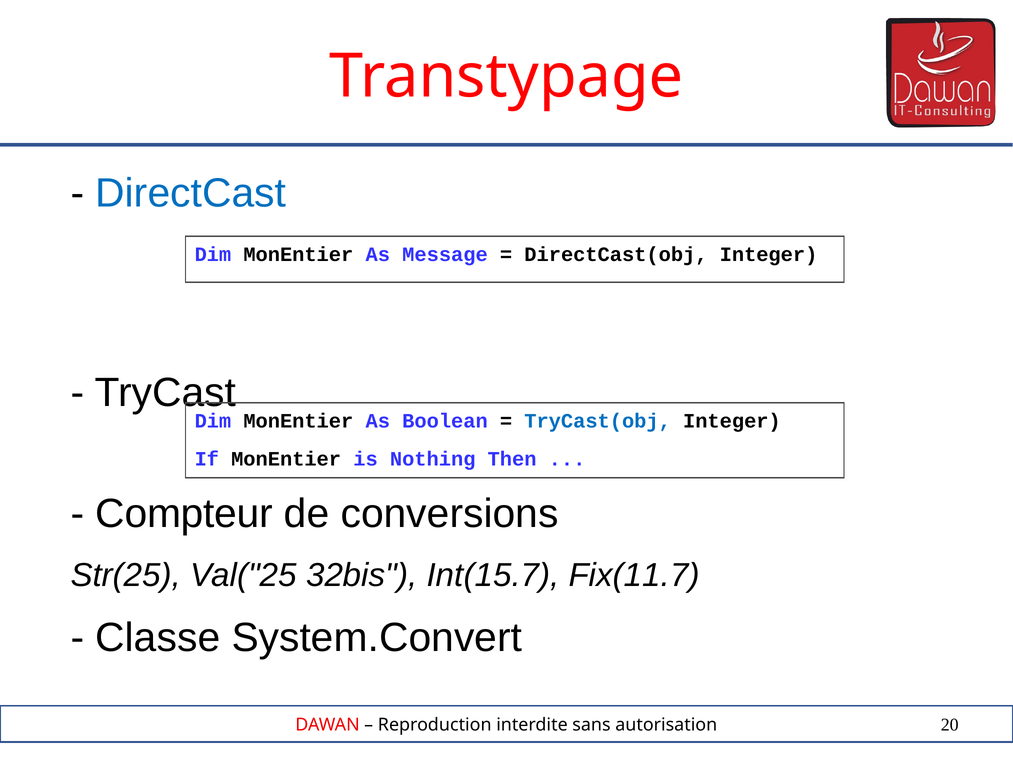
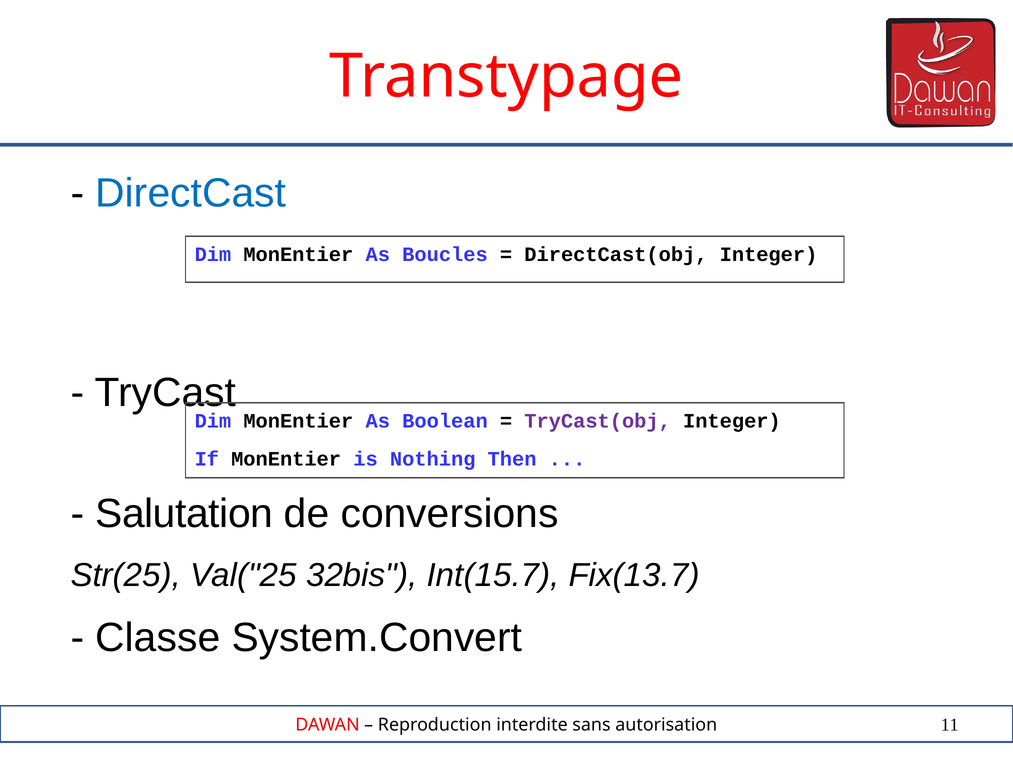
Message: Message -> Boucles (445, 255)
TryCast(obj colour: blue -> purple (598, 421)
Compteur: Compteur -> Salutation (184, 514)
Fix(11.7: Fix(11.7 -> Fix(13.7 (634, 575)
20: 20 -> 11 (950, 725)
